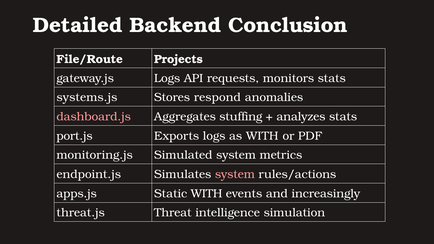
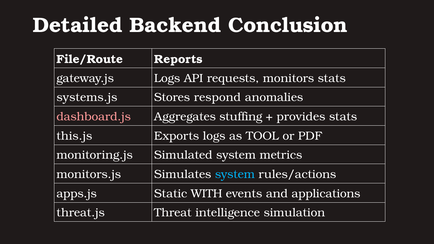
Projects: Projects -> Reports (178, 59)
analyzes: analyzes -> provides (301, 117)
port.js: port.js -> this.js (74, 136)
as WITH: WITH -> TOOL (262, 136)
endpoint.js: endpoint.js -> monitors.js (89, 174)
system colour: pink -> light blue (235, 174)
increasingly: increasingly -> applications (326, 194)
